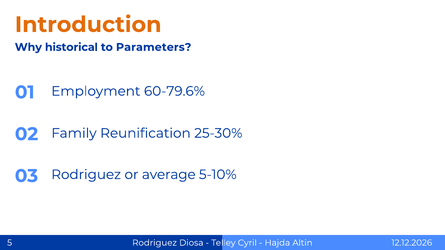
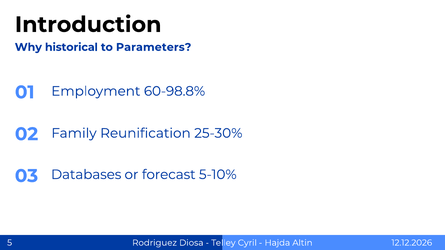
Introduction colour: orange -> black (88, 25)
60-79.6%: 60-79.6% -> 60-98.8% (175, 91)
Rodriguez: Rodriguez -> Databases (86, 175)
average: average -> forecast (169, 175)
